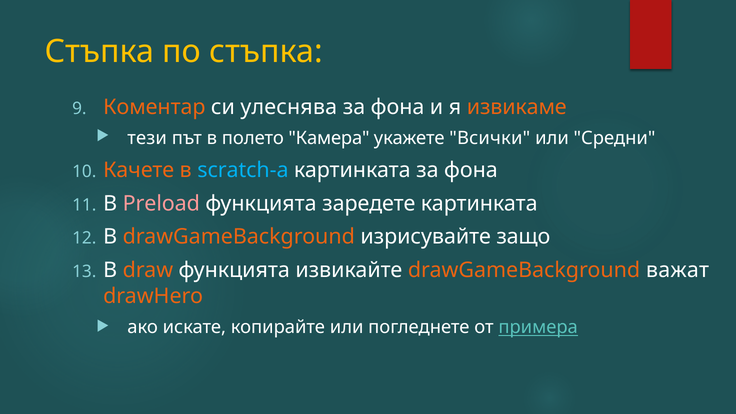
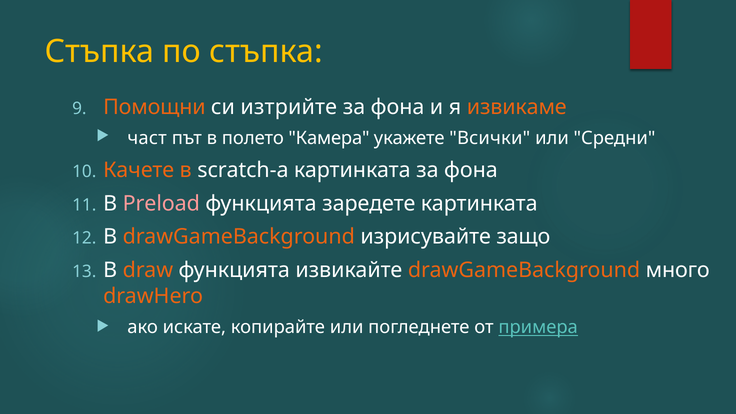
Коментар: Коментар -> Помощни (154, 107)
улеснява: улеснява -> изтрийте (289, 107)
тези: тези -> част (147, 138)
scratch-a colour: light blue -> white (243, 170)
важат: важат -> много (678, 270)
